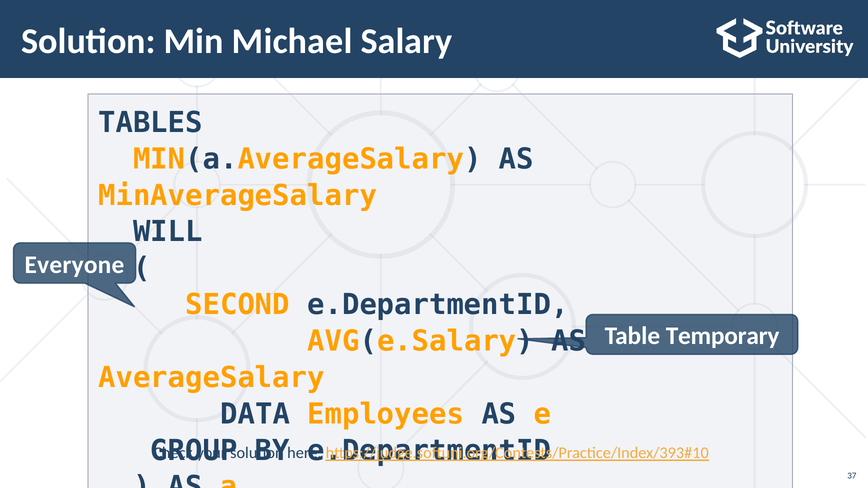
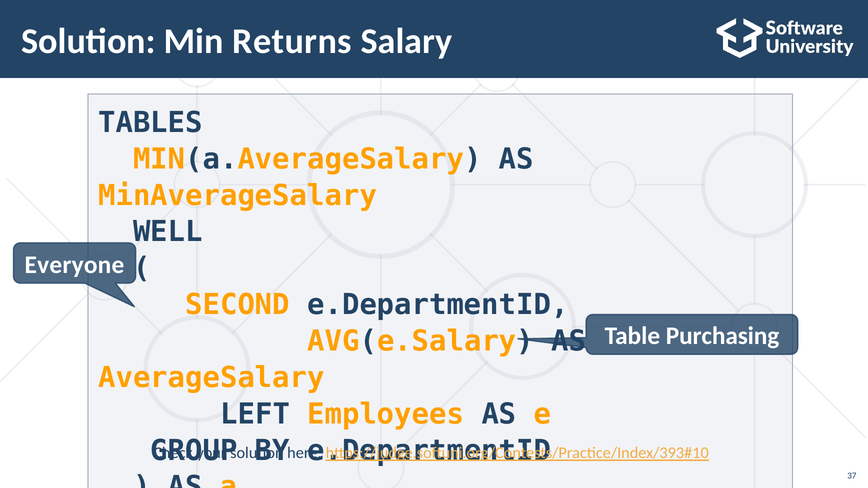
Michael: Michael -> Returns (292, 41)
WILL: WILL -> WELL (168, 232)
Temporary: Temporary -> Purchasing (723, 336)
DATA: DATA -> LEFT (255, 414)
